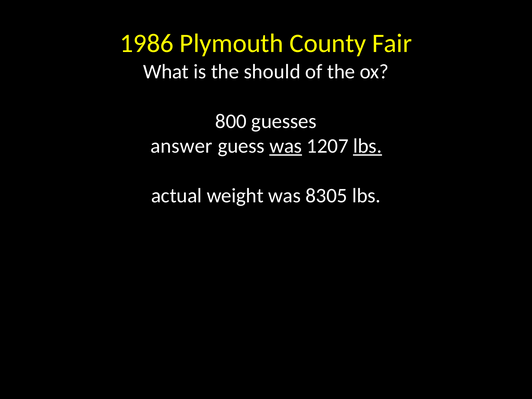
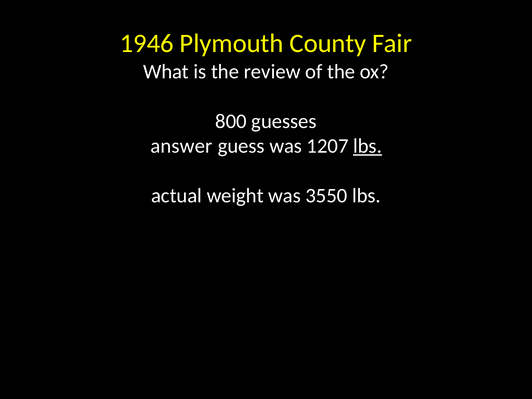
1986: 1986 -> 1946 (147, 44)
should: should -> review (272, 72)
was underline: present -> none (286, 146)
8305: 8305 -> 3550 (326, 196)
